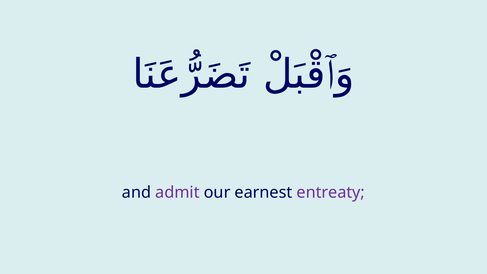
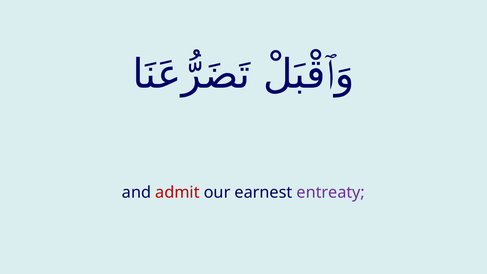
admit colour: purple -> red (177, 192)
